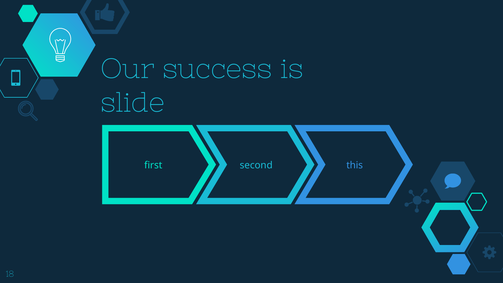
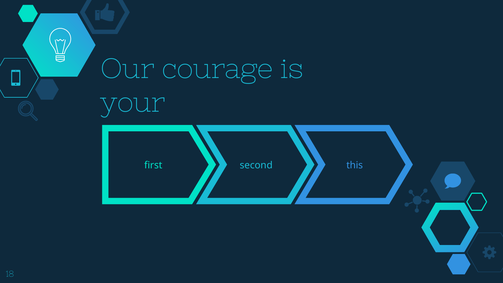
success: success -> courage (217, 69)
slide: slide -> your (133, 102)
